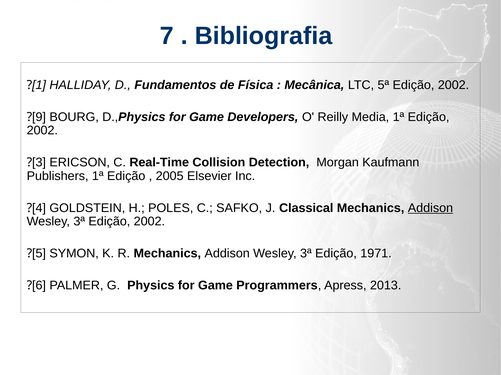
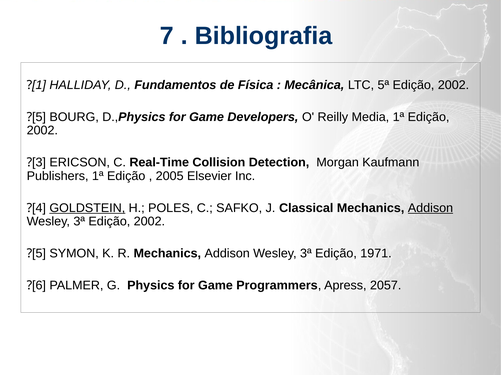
9: 9 -> 5 (39, 117)
GOLDSTEIN underline: none -> present (87, 208)
2013: 2013 -> 2057 (386, 286)
